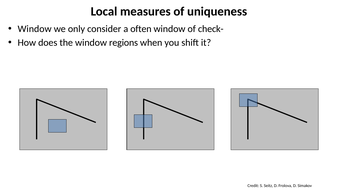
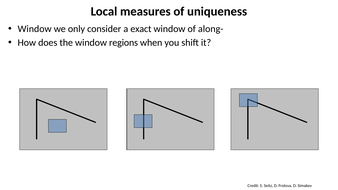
often: often -> exact (141, 29)
check-: check- -> along- (211, 29)
